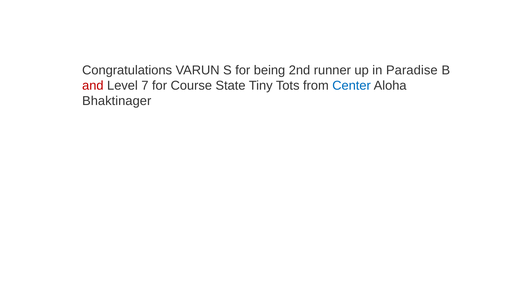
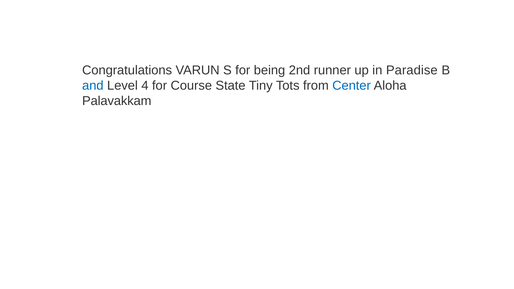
and colour: red -> blue (93, 86)
7: 7 -> 4 (145, 86)
Bhaktinager: Bhaktinager -> Palavakkam (117, 101)
